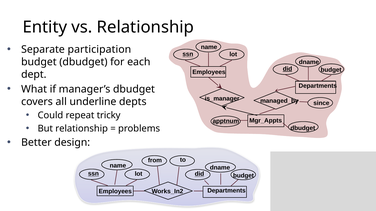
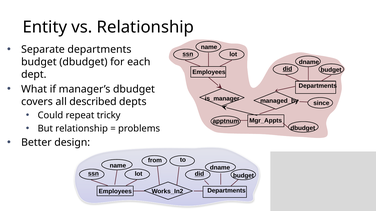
Separate participation: participation -> departments (99, 50)
underline: underline -> described (93, 102)
